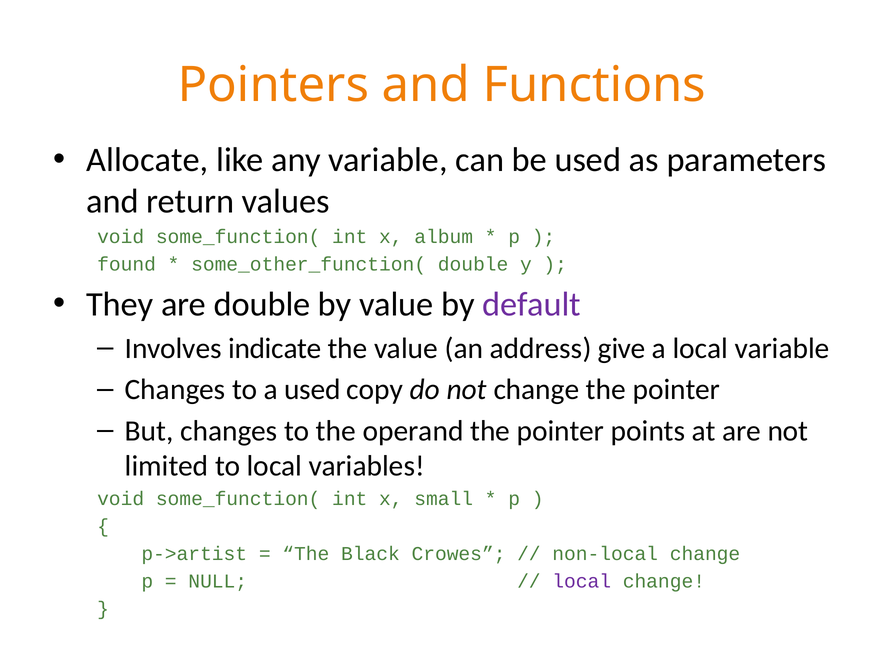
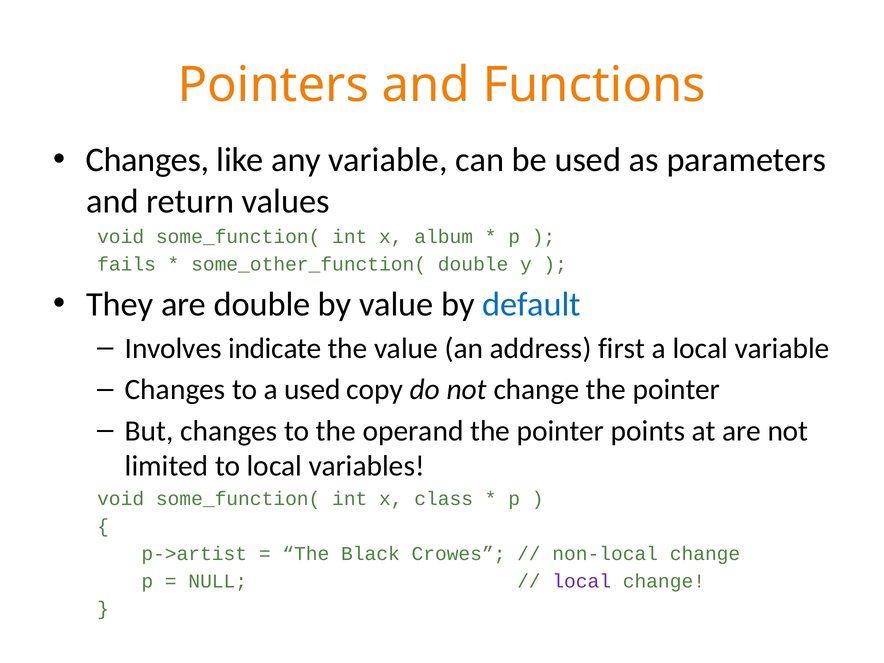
Allocate: Allocate -> Changes (148, 160)
found: found -> fails (127, 264)
default colour: purple -> blue (532, 304)
give: give -> first (622, 348)
small: small -> class (444, 499)
